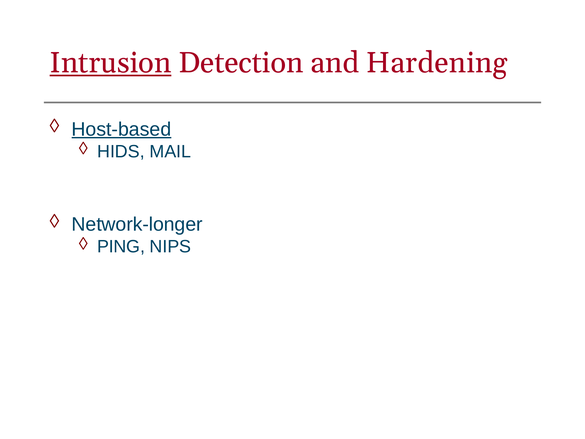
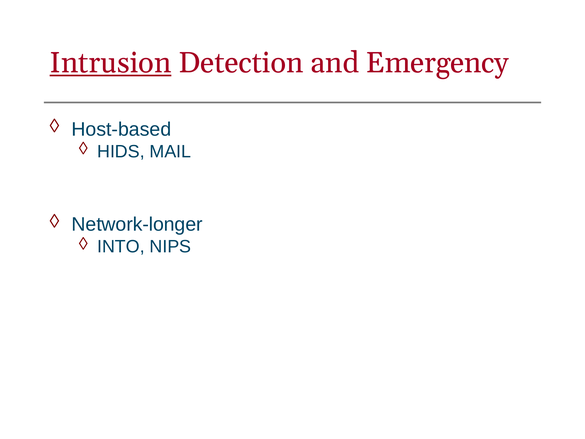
Hardening: Hardening -> Emergency (437, 63)
Host-based underline: present -> none (121, 129)
PING: PING -> INTO (121, 247)
